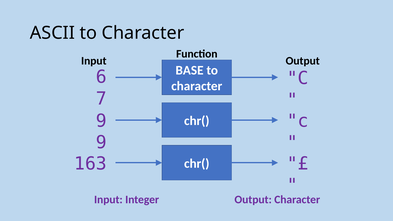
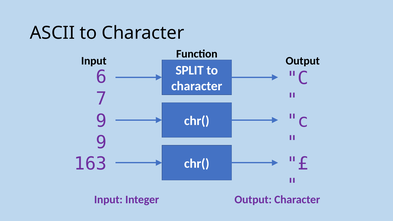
BASE: BASE -> SPLIT (190, 70)
